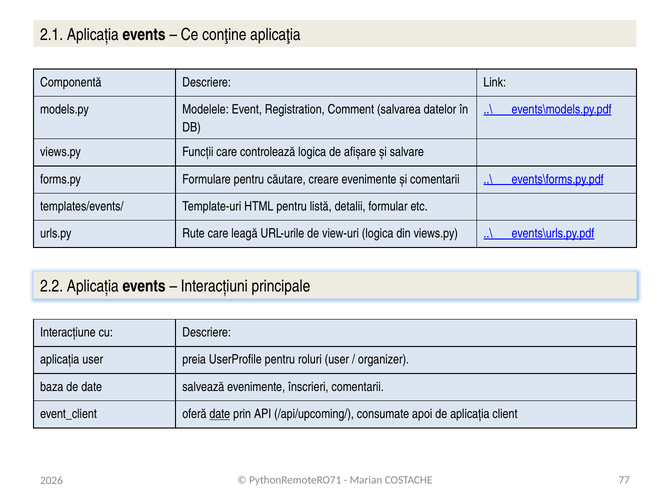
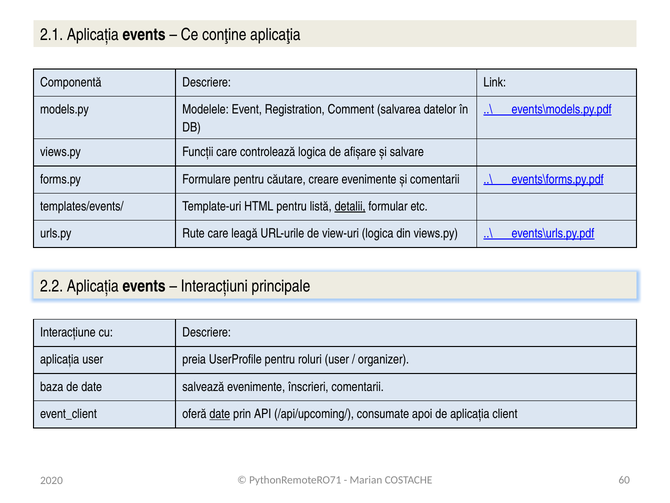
detalii underline: none -> present (350, 206)
77: 77 -> 60 (624, 480)
2026: 2026 -> 2020 (51, 480)
